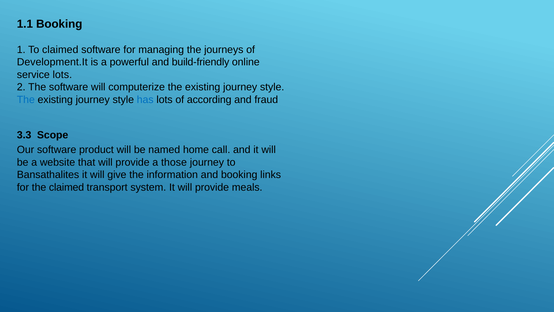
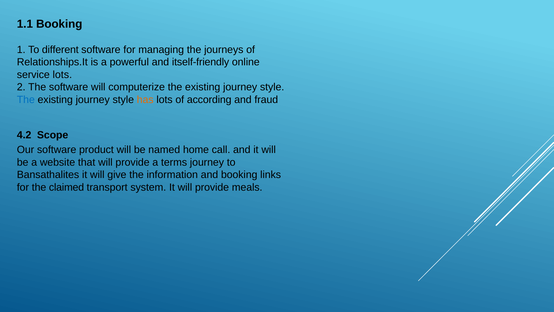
To claimed: claimed -> different (60, 50)
Development.It: Development.It -> Relationships.It (52, 62)
build-friendly: build-friendly -> itself-friendly (201, 62)
has colour: blue -> orange (145, 100)
3.3: 3.3 -> 4.2 (24, 135)
those: those -> terms (174, 162)
